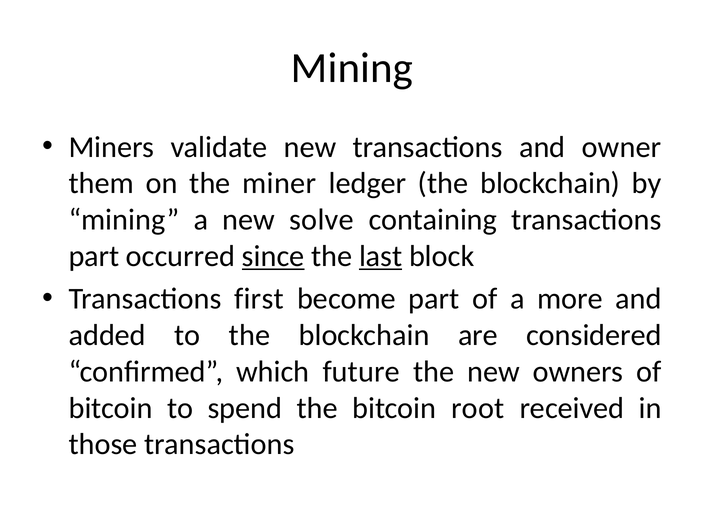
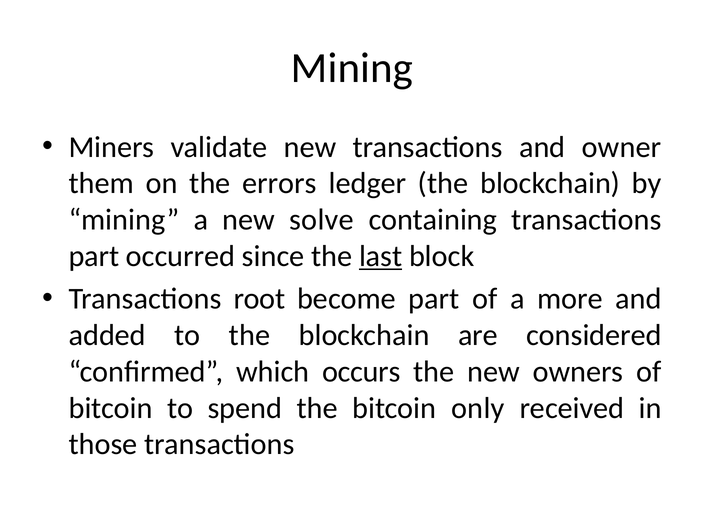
miner: miner -> errors (280, 183)
since underline: present -> none (273, 256)
first: first -> root (259, 299)
future: future -> occurs (361, 372)
root: root -> only (478, 408)
